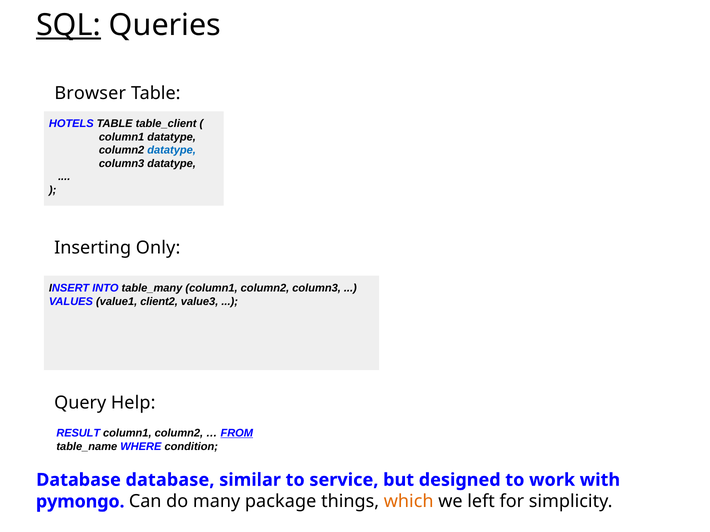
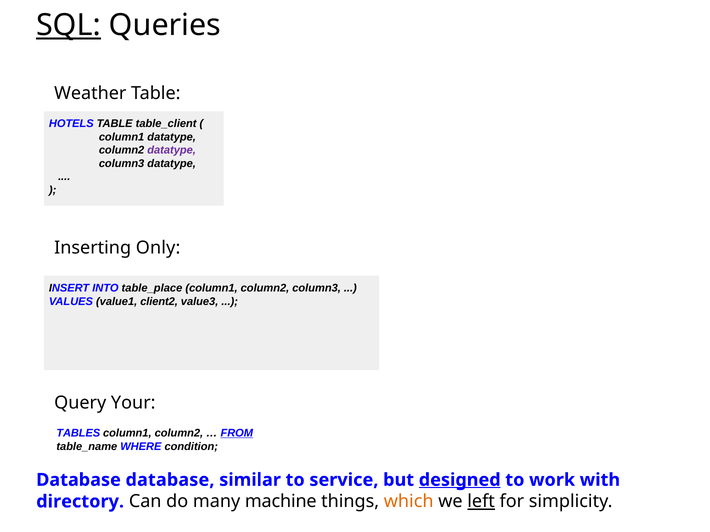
Browser: Browser -> Weather (90, 94)
datatype colour: blue -> purple (172, 150)
table_many: table_many -> table_place (152, 288)
Help: Help -> Your (133, 403)
RESULT: RESULT -> TABLES (78, 434)
designed underline: none -> present (460, 480)
pymongo: pymongo -> directory (80, 502)
package: package -> machine (281, 502)
left underline: none -> present (481, 502)
